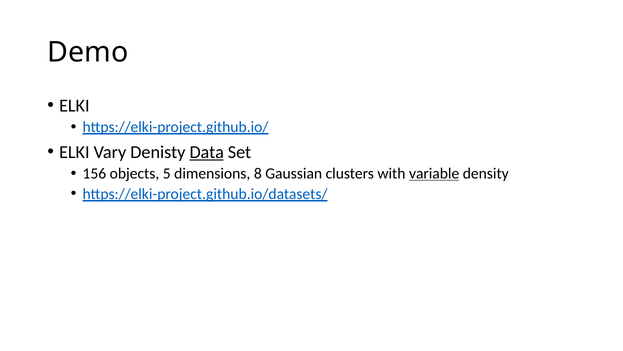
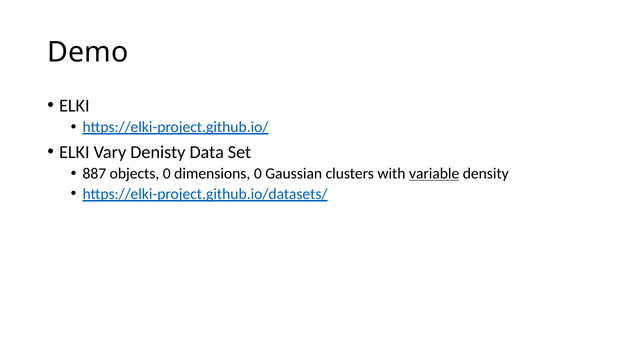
Data underline: present -> none (207, 152)
156: 156 -> 887 (94, 173)
objects 5: 5 -> 0 (167, 173)
dimensions 8: 8 -> 0 (258, 173)
